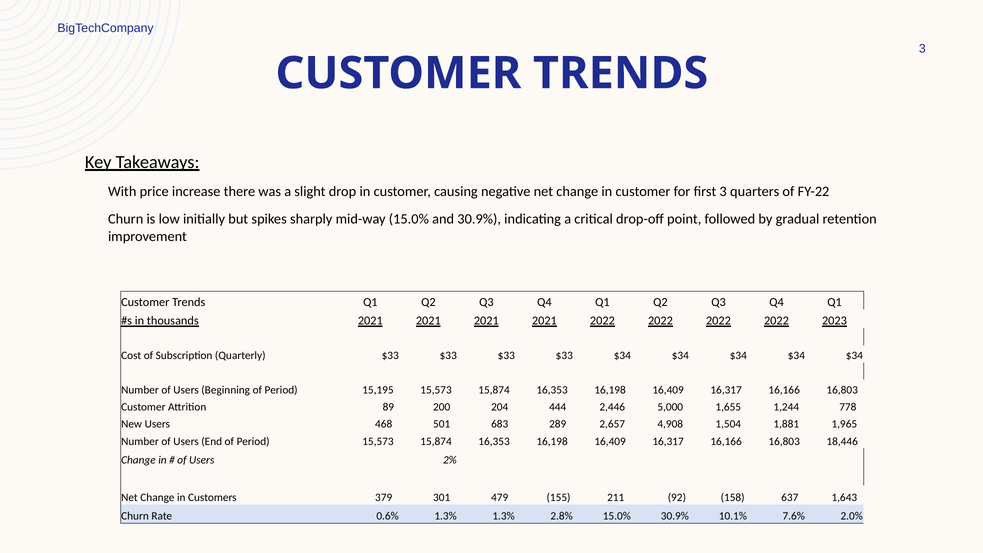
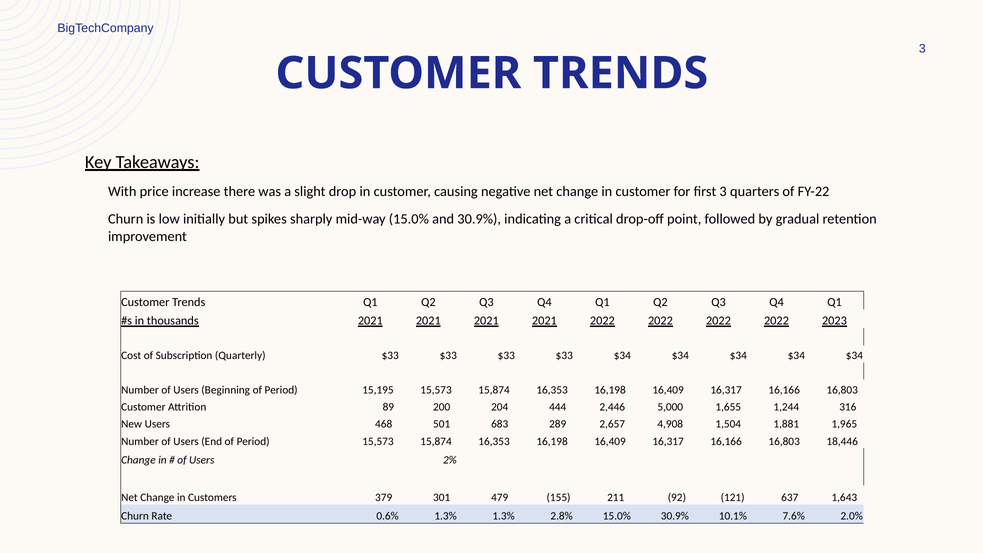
778: 778 -> 316 (848, 407)
158: 158 -> 121 (733, 497)
